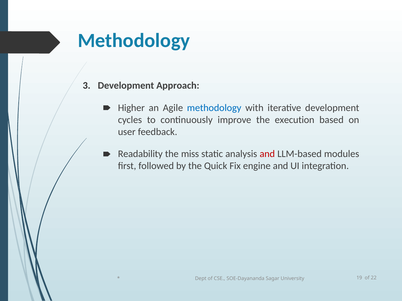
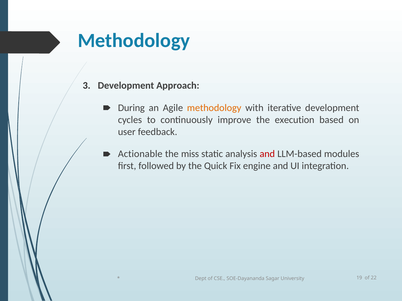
Higher: Higher -> During (131, 108)
methodology colour: blue -> orange (214, 108)
Readability: Readability -> Actionable (140, 154)
